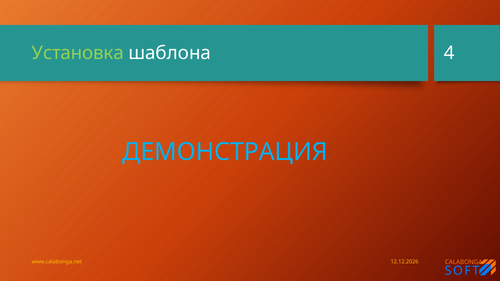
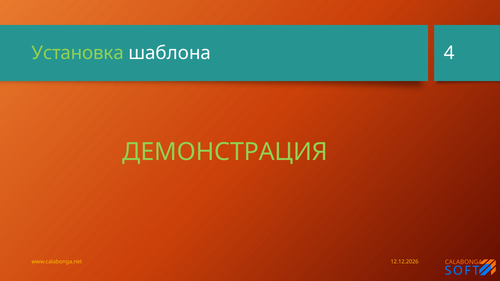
ДЕМОНСТРАЦИЯ colour: light blue -> light green (225, 152)
